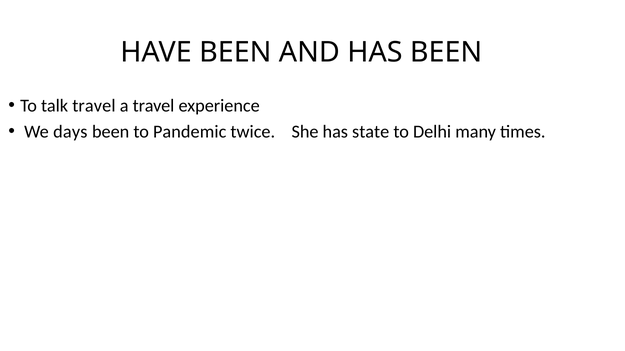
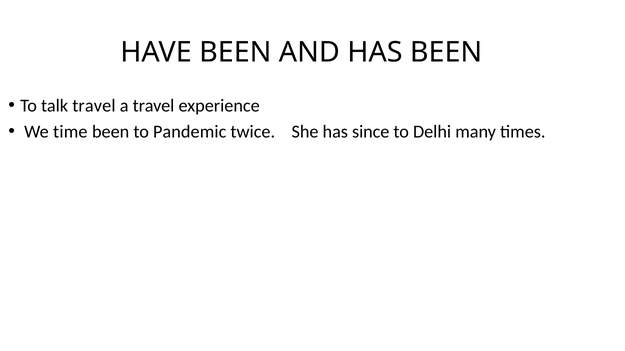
days: days -> time (70, 132)
state: state -> since (371, 132)
